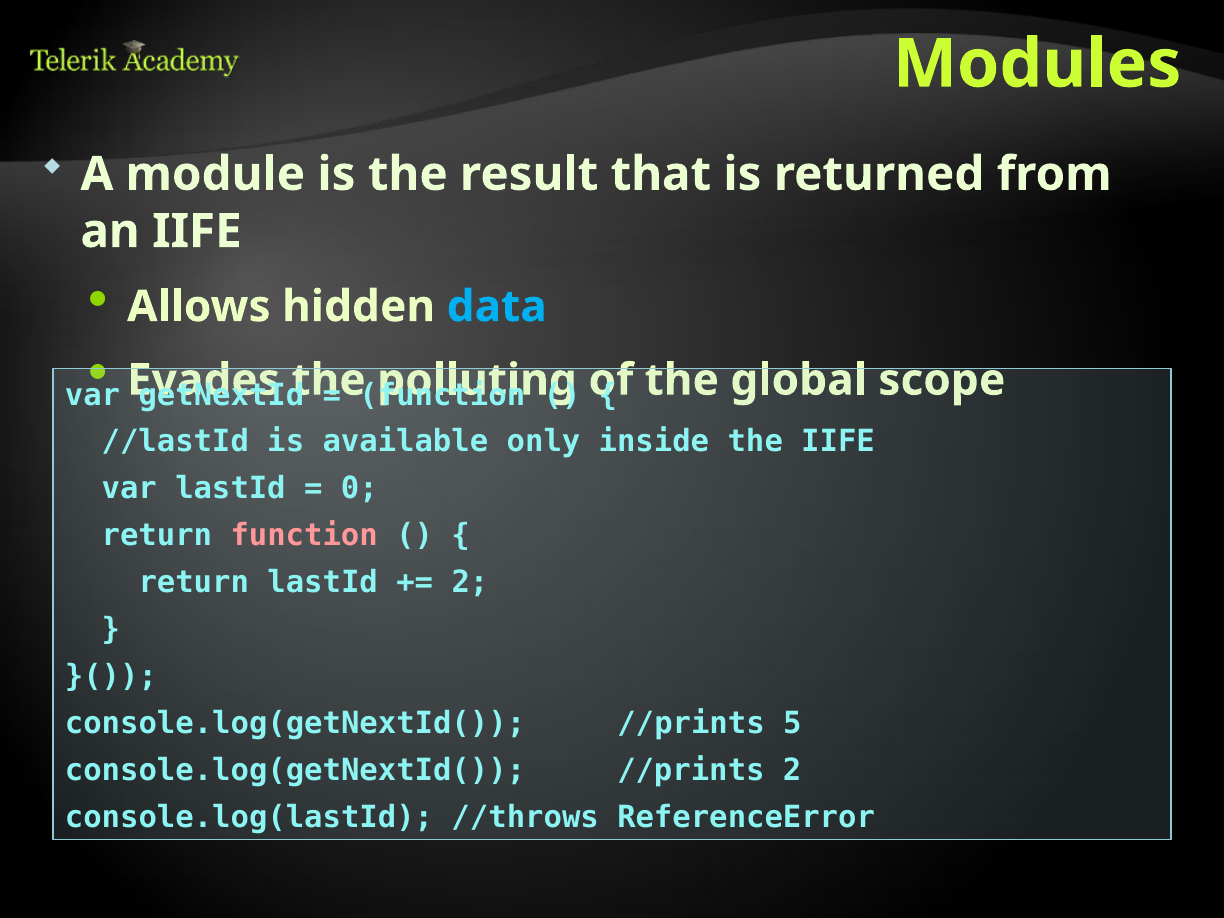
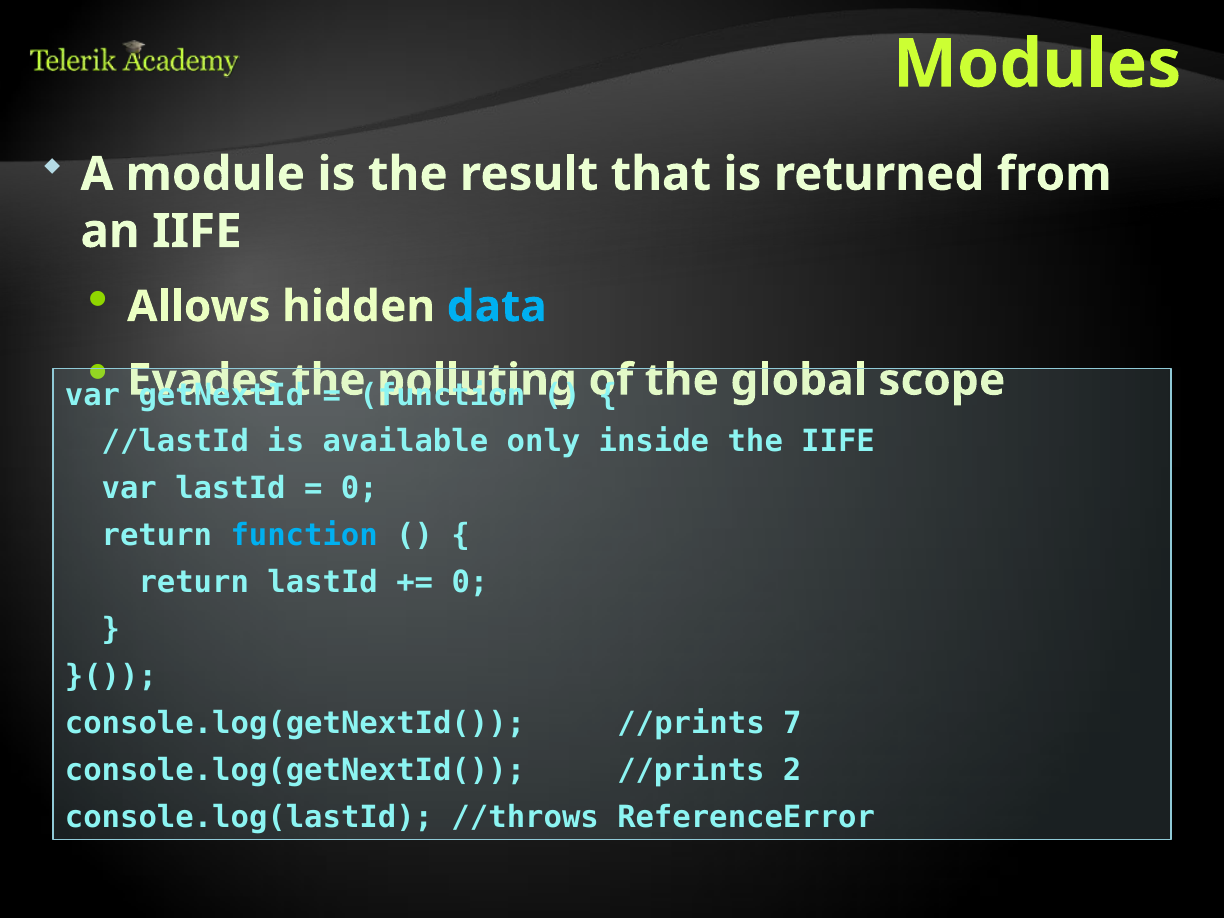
function colour: pink -> light blue (304, 536)
2: 2 -> 0 (470, 583)
5: 5 -> 7 (792, 723)
